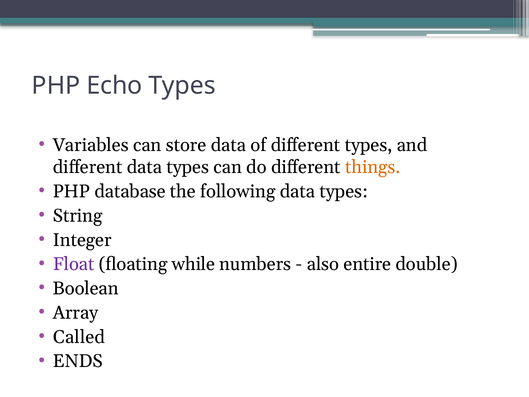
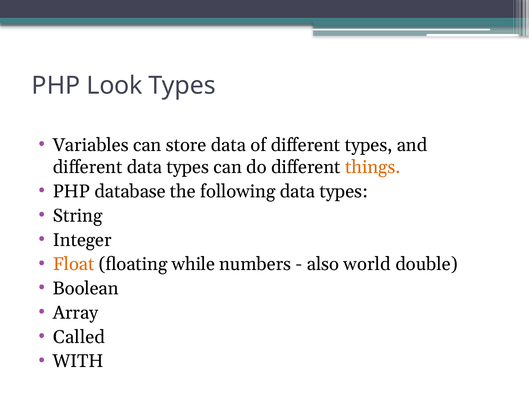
Echo: Echo -> Look (114, 85)
Float colour: purple -> orange (74, 264)
entire: entire -> world (367, 264)
ENDS: ENDS -> WITH (78, 361)
